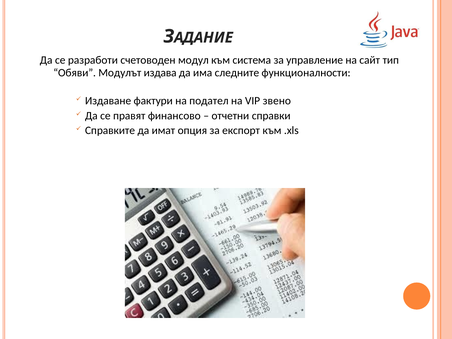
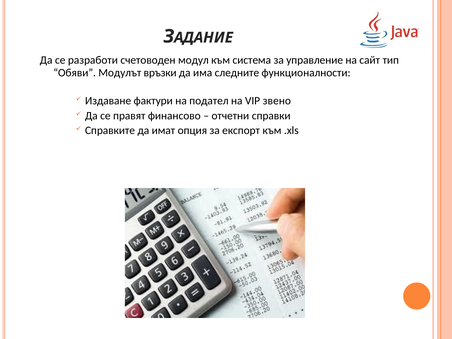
издава: издава -> връзки (160, 73)
